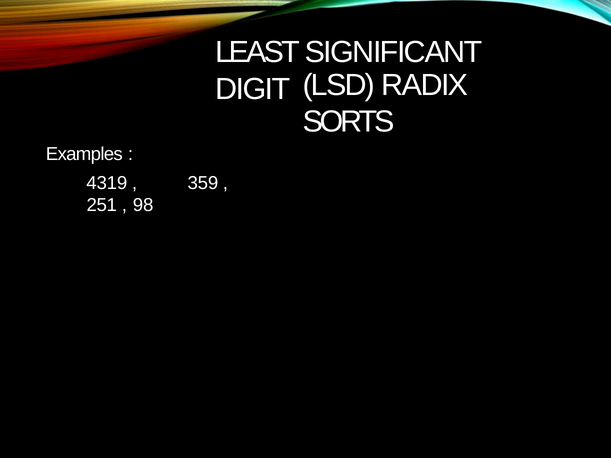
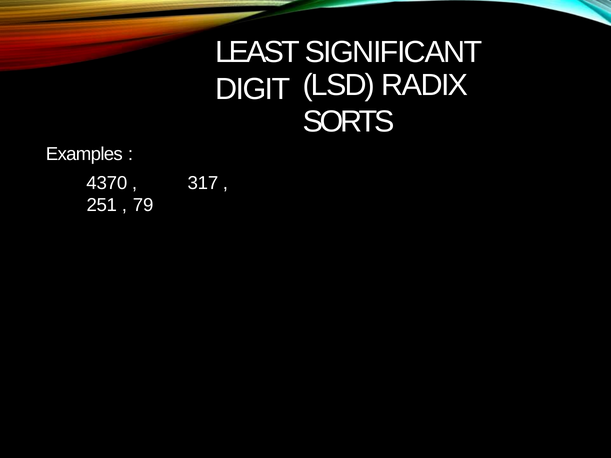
4319: 4319 -> 4370 (107, 183)
359: 359 -> 317 (203, 183)
98: 98 -> 79 (143, 205)
